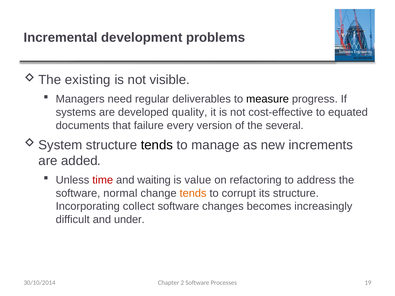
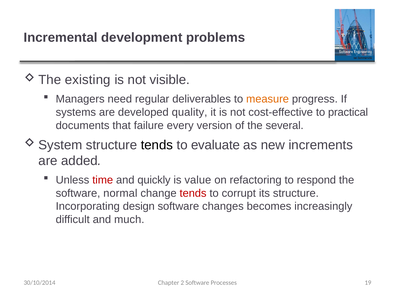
measure colour: black -> orange (268, 99)
equated: equated -> practical (348, 112)
manage: manage -> evaluate (215, 145)
waiting: waiting -> quickly (154, 180)
address: address -> respond (316, 180)
tends colour: orange -> red (193, 193)
collect: collect -> design (139, 207)
under: under -> much (129, 220)
